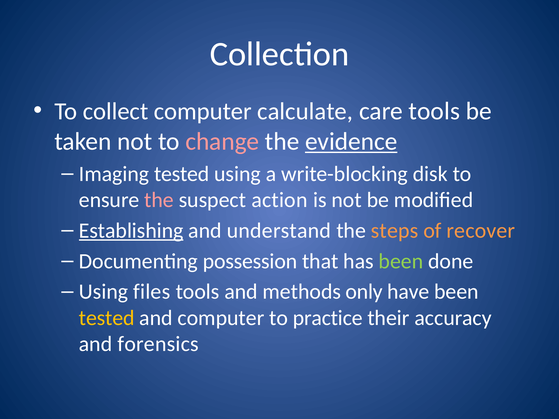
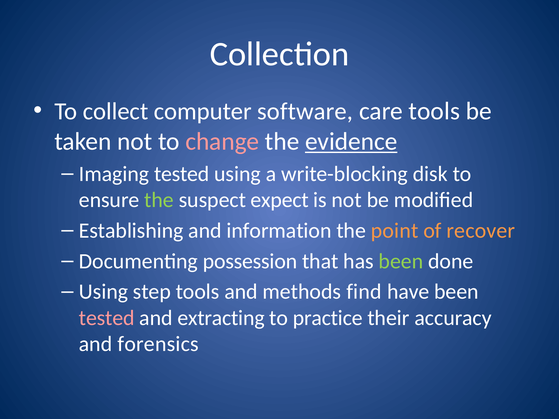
calculate: calculate -> software (305, 111)
the colour: pink -> light green (159, 200)
action: action -> expect (280, 200)
Establishing underline: present -> none (131, 231)
understand: understand -> information (279, 231)
steps: steps -> point (395, 231)
files: files -> step (152, 292)
only: only -> find (364, 292)
tested colour: yellow -> pink (107, 318)
and computer: computer -> extracting (221, 318)
